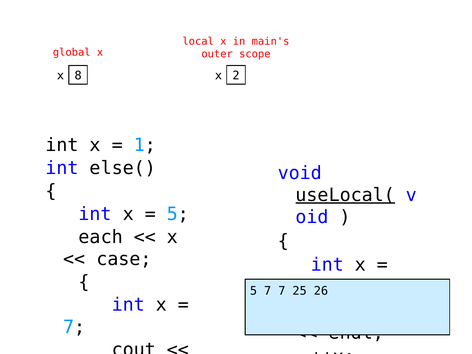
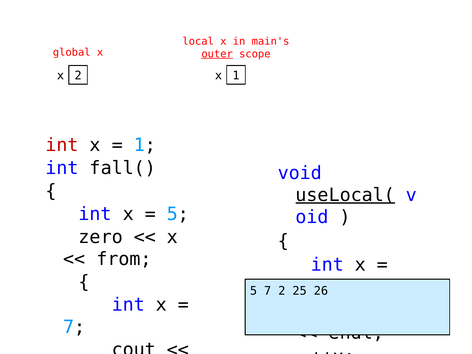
outer underline: none -> present (217, 54)
x 8: 8 -> 2 (78, 76)
x 2: 2 -> 1 (236, 76)
int colour: black -> red (62, 145)
else(: else( -> fall( (123, 168)
each: each -> zero (101, 237)
case: case -> from (124, 259)
7 7: 7 -> 2 (282, 291)
